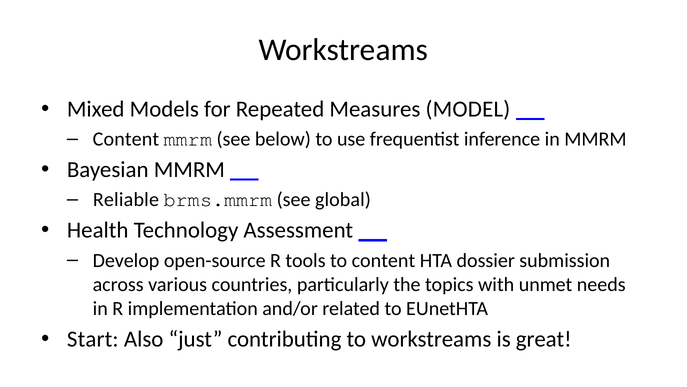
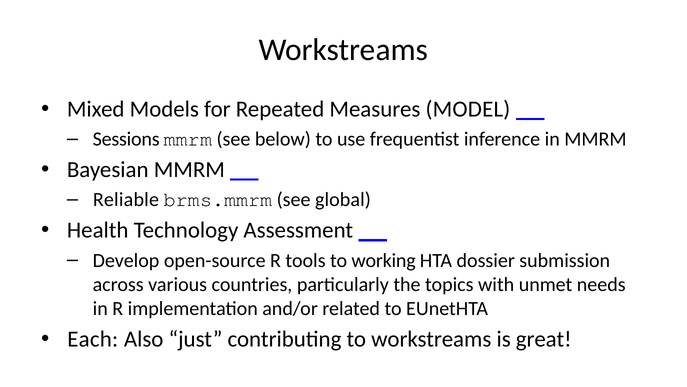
Content: Content -> Sessions (126, 139)
to content: content -> working (384, 260)
Start: Start -> Each (93, 339)
